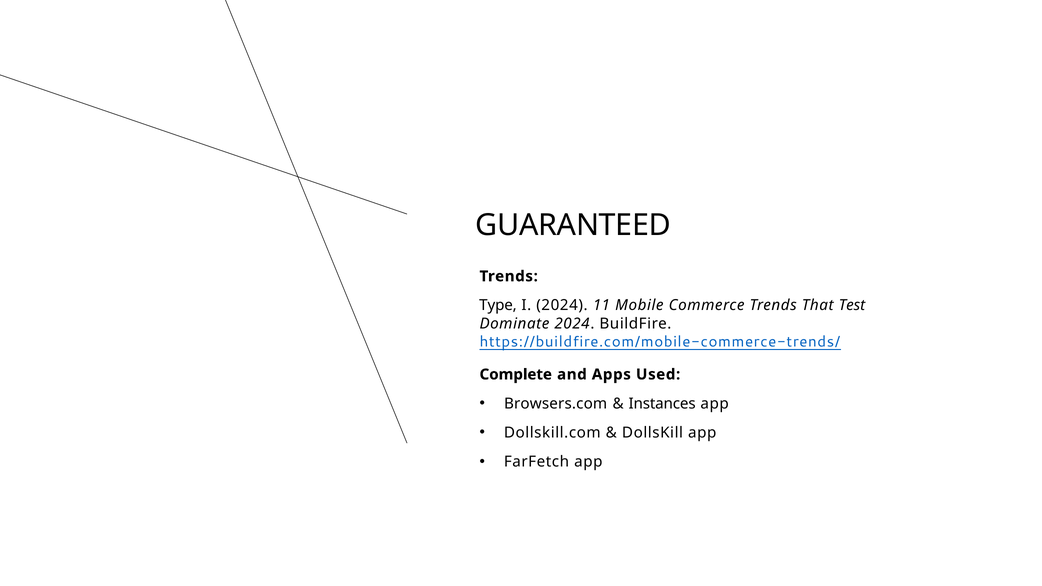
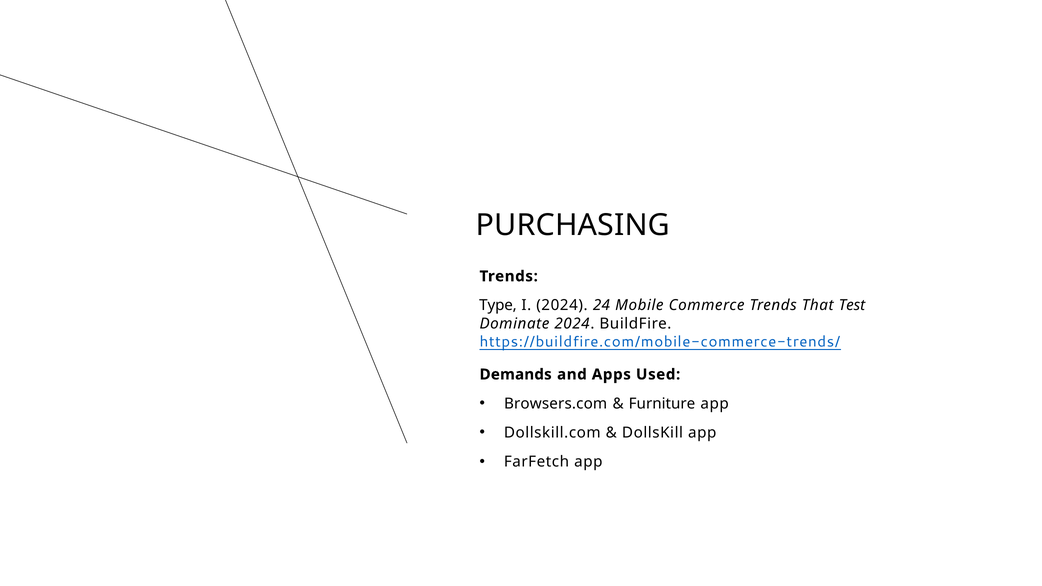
GUARANTEED: GUARANTEED -> PURCHASING (573, 225)
11: 11 -> 24 (601, 305)
Complete: Complete -> Demands (516, 375)
Instances: Instances -> Furniture (662, 404)
